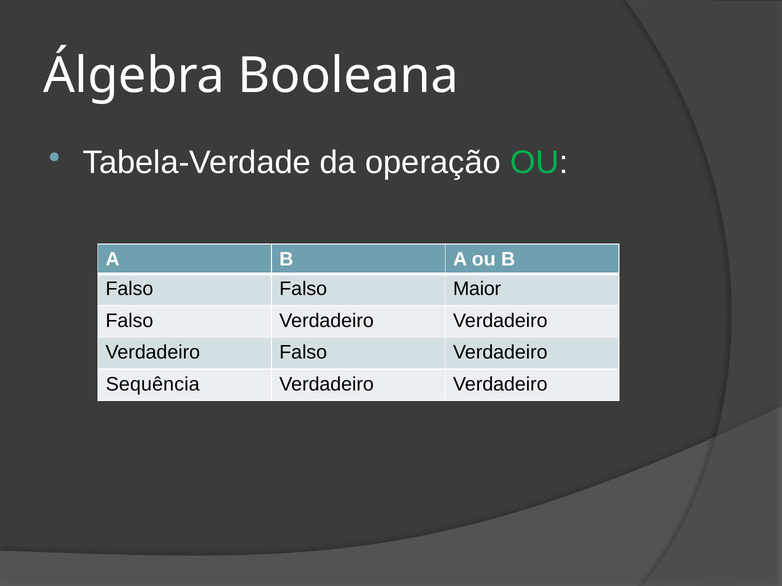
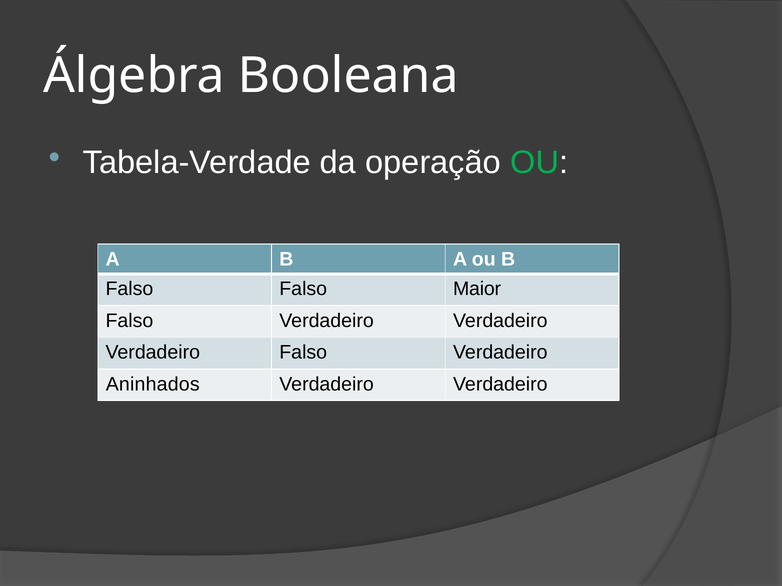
Sequência: Sequência -> Aninhados (153, 384)
